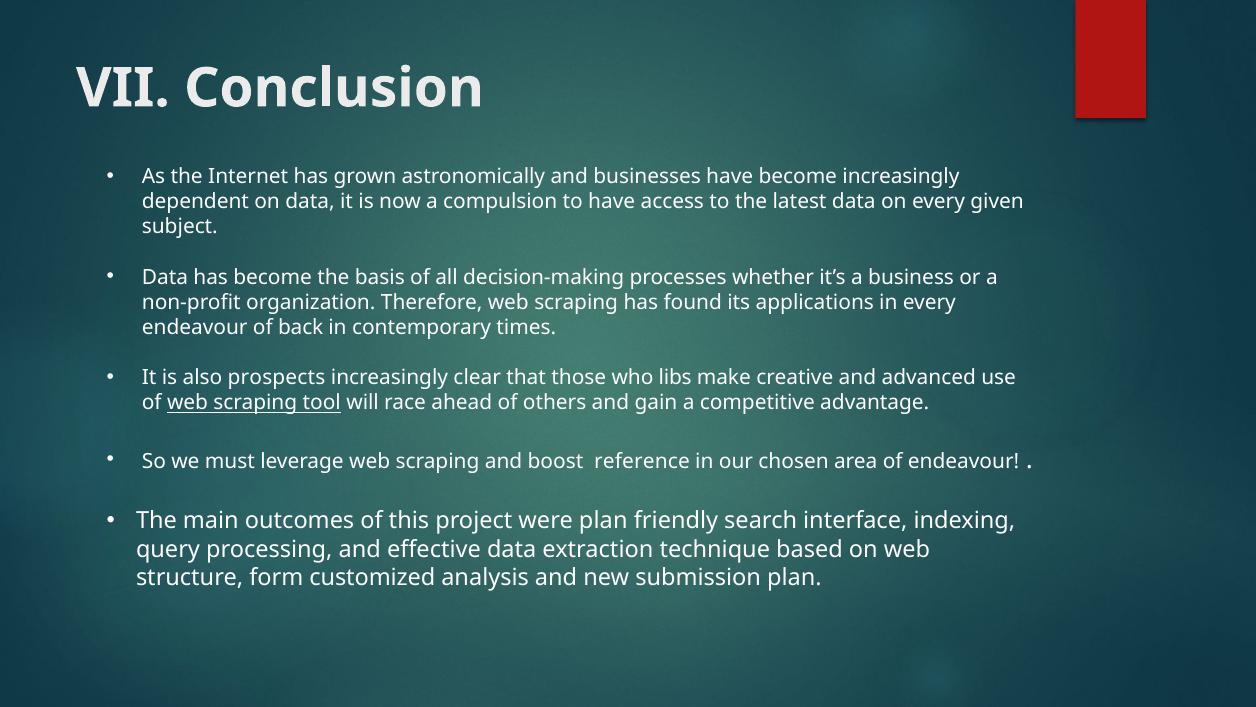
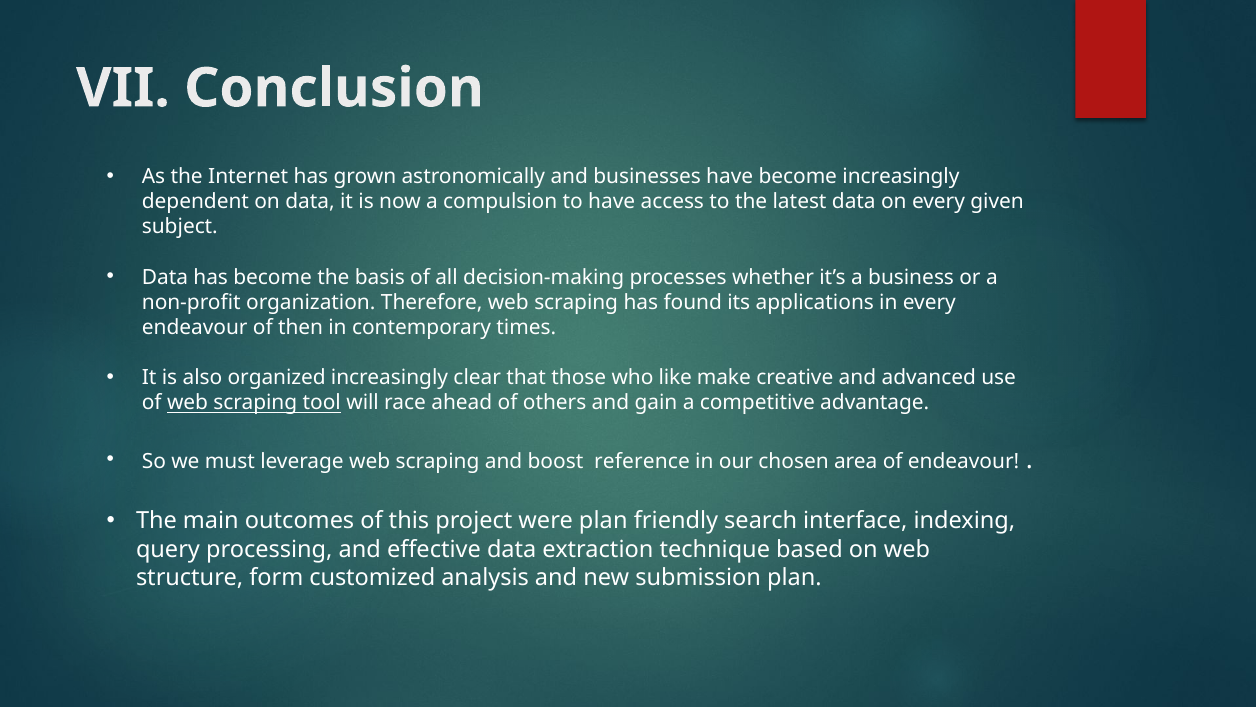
back: back -> then (301, 327)
prospects: prospects -> organized (277, 378)
libs: libs -> like (675, 378)
